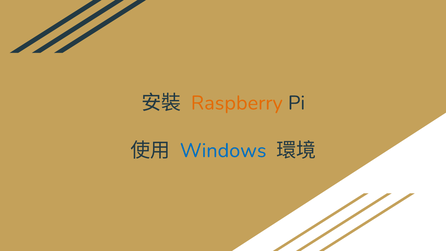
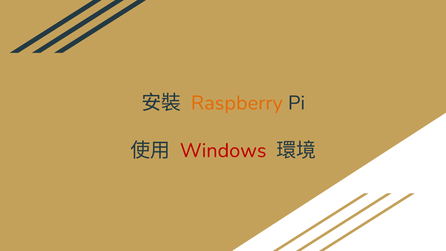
Windows colour: blue -> red (223, 150)
